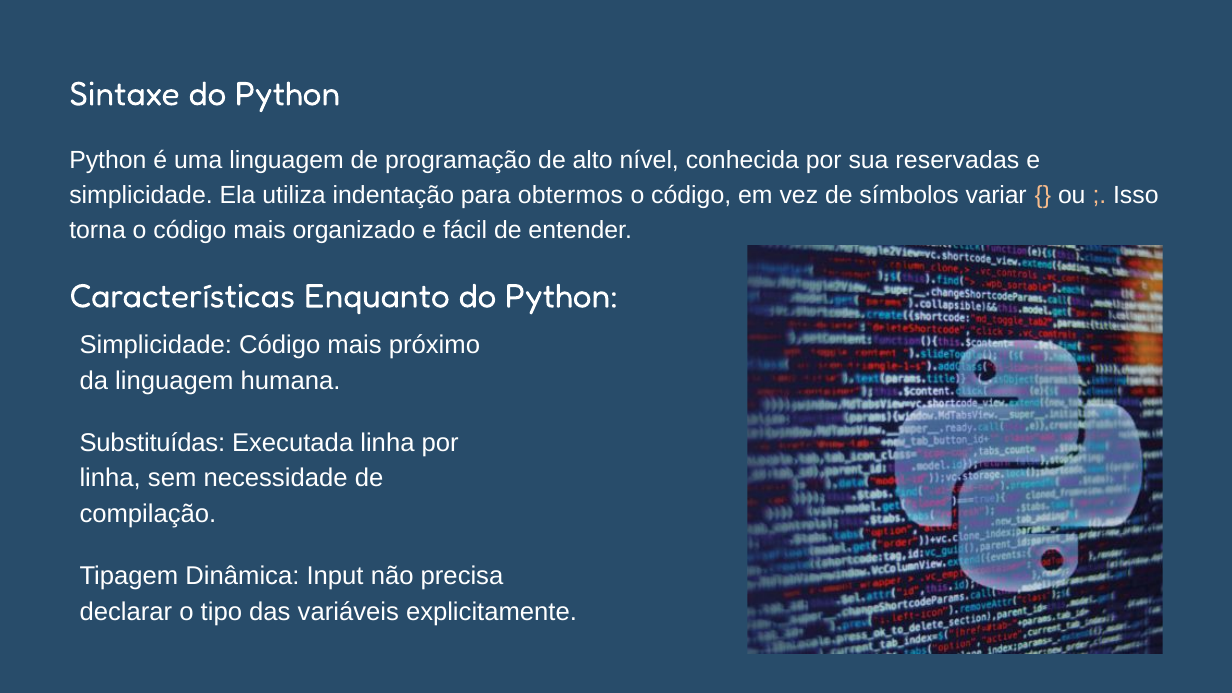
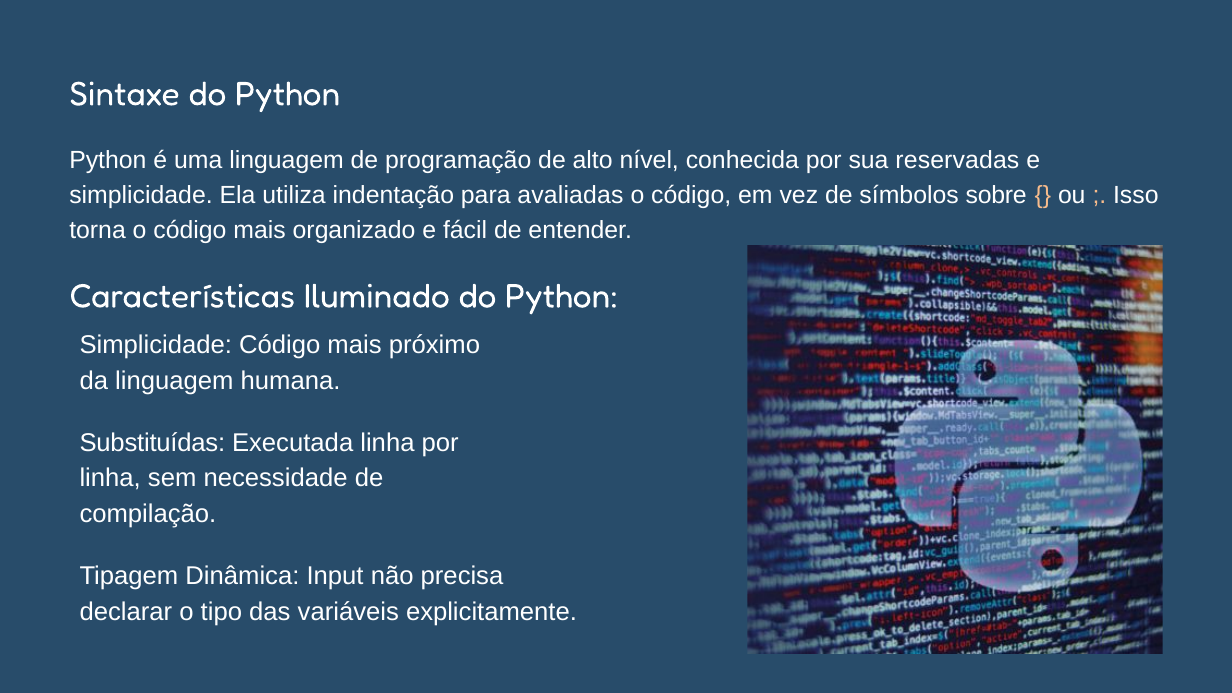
obtermos: obtermos -> avaliadas (570, 195)
variar: variar -> sobre (996, 195)
Enquanto: Enquanto -> Iluminado (377, 296)
